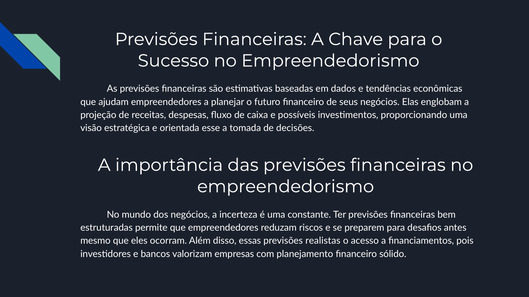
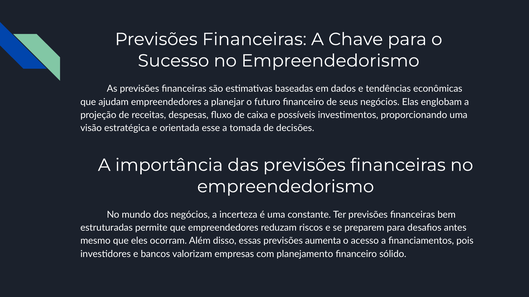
realistas: realistas -> aumenta (323, 241)
